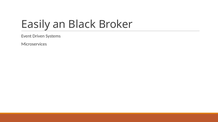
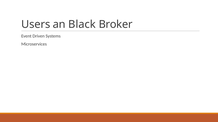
Easily: Easily -> Users (36, 24)
